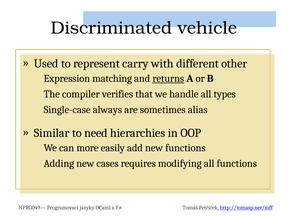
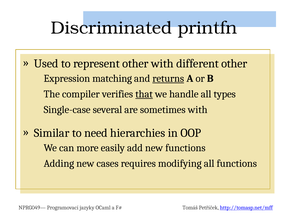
vehicle: vehicle -> printfn (207, 28)
represent carry: carry -> other (135, 63)
that underline: none -> present (144, 94)
always: always -> several (107, 110)
sometimes alias: alias -> with (198, 110)
